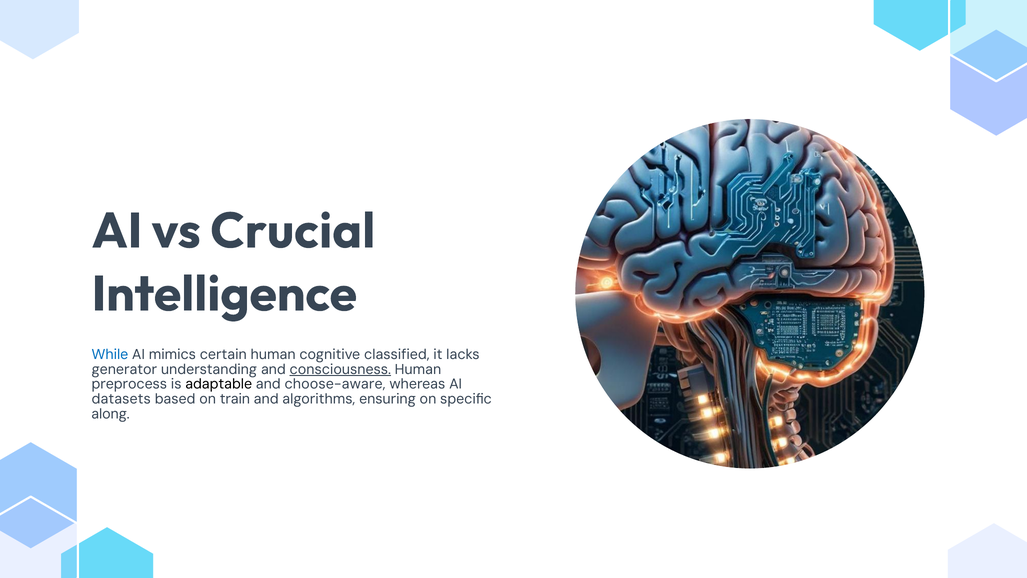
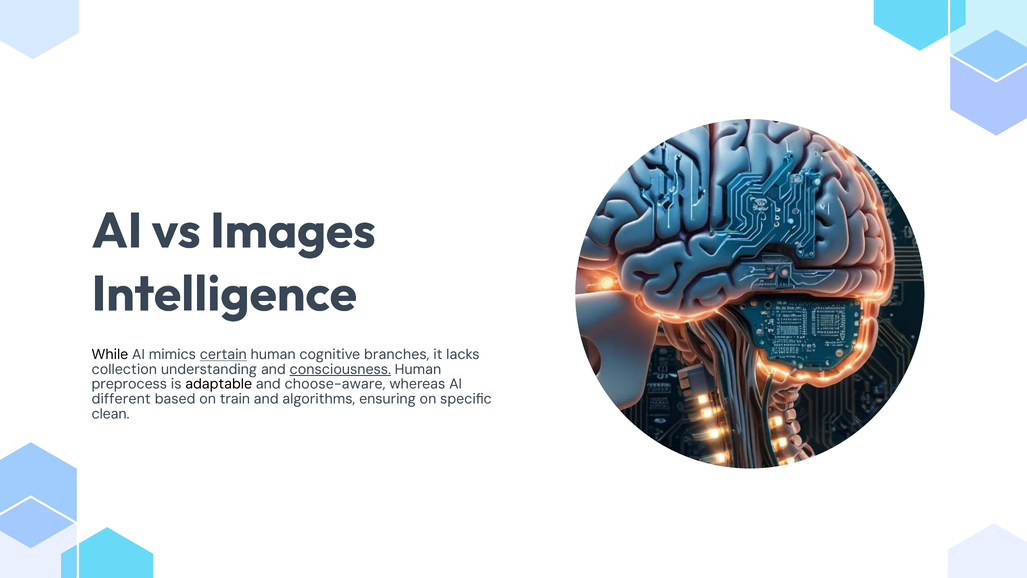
Crucial: Crucial -> Images (293, 231)
While colour: blue -> black (110, 354)
certain underline: none -> present (223, 354)
classified: classified -> branches (397, 354)
generator: generator -> collection (124, 369)
datasets: datasets -> different (121, 399)
along: along -> clean (111, 414)
